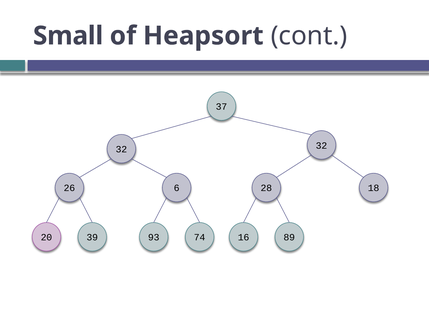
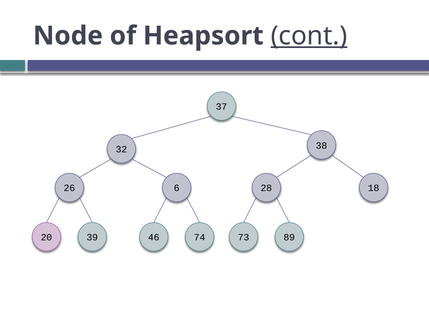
Small: Small -> Node (68, 36)
cont underline: none -> present (309, 36)
32 32: 32 -> 38 (322, 145)
93: 93 -> 46 (154, 237)
16: 16 -> 73 (244, 237)
